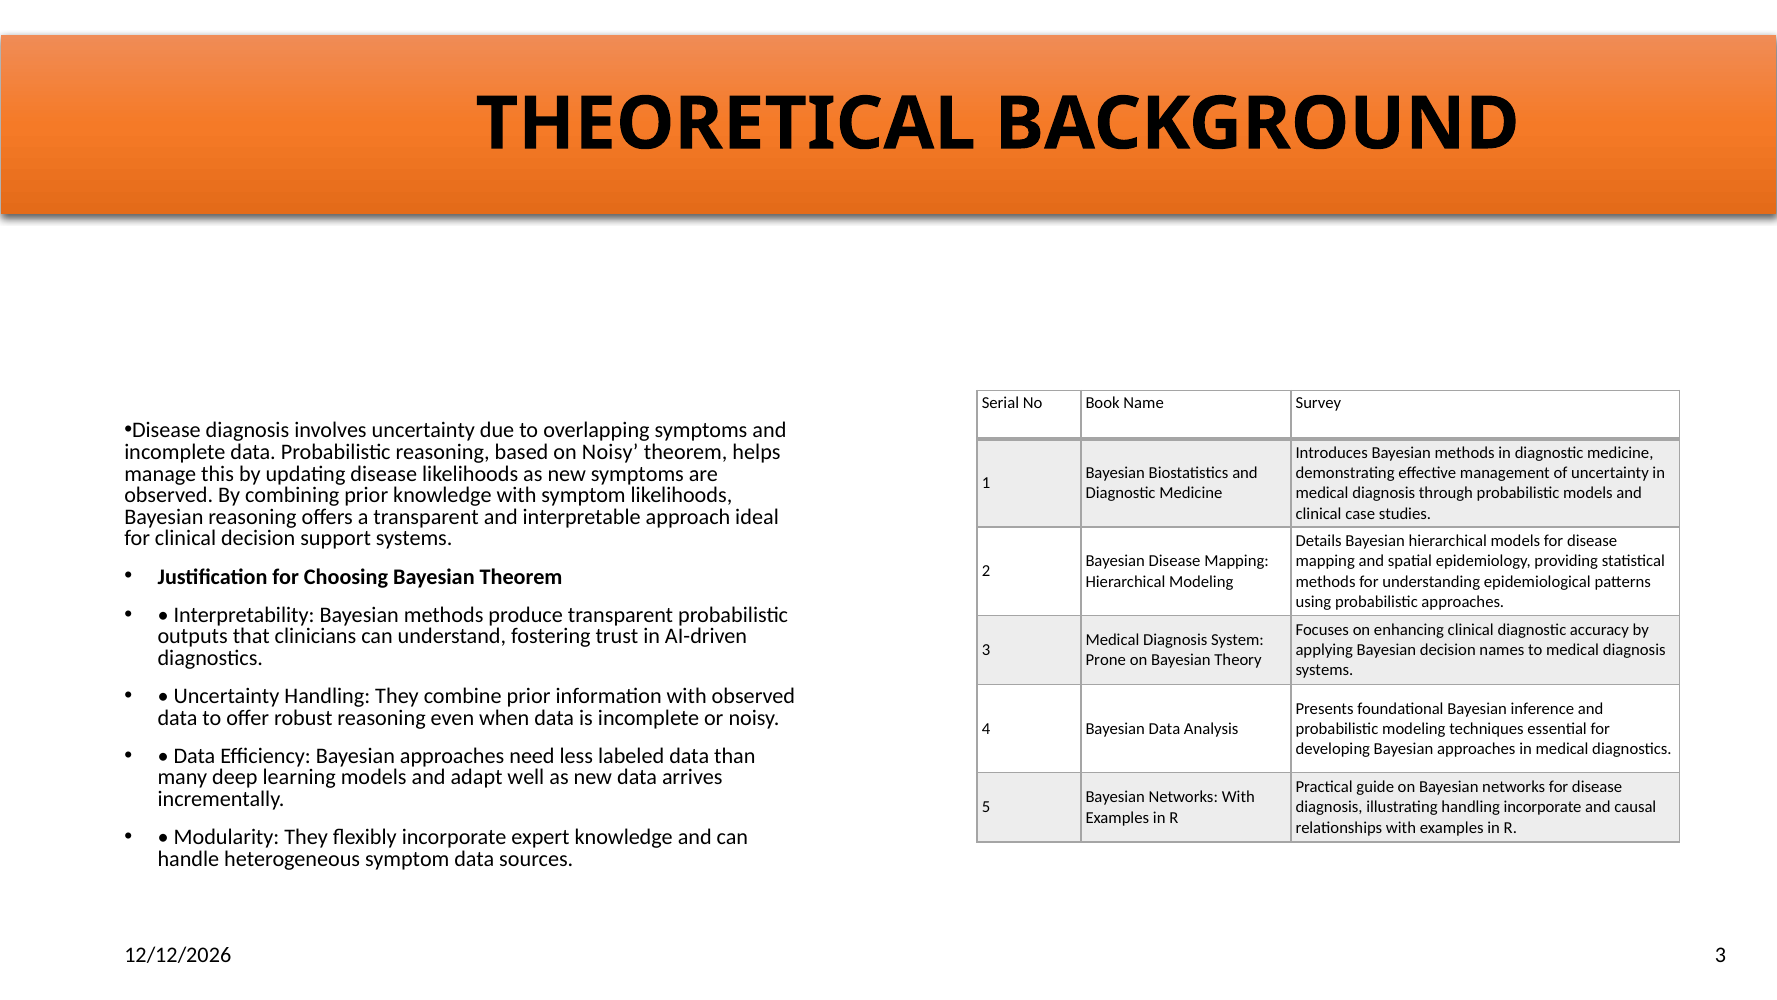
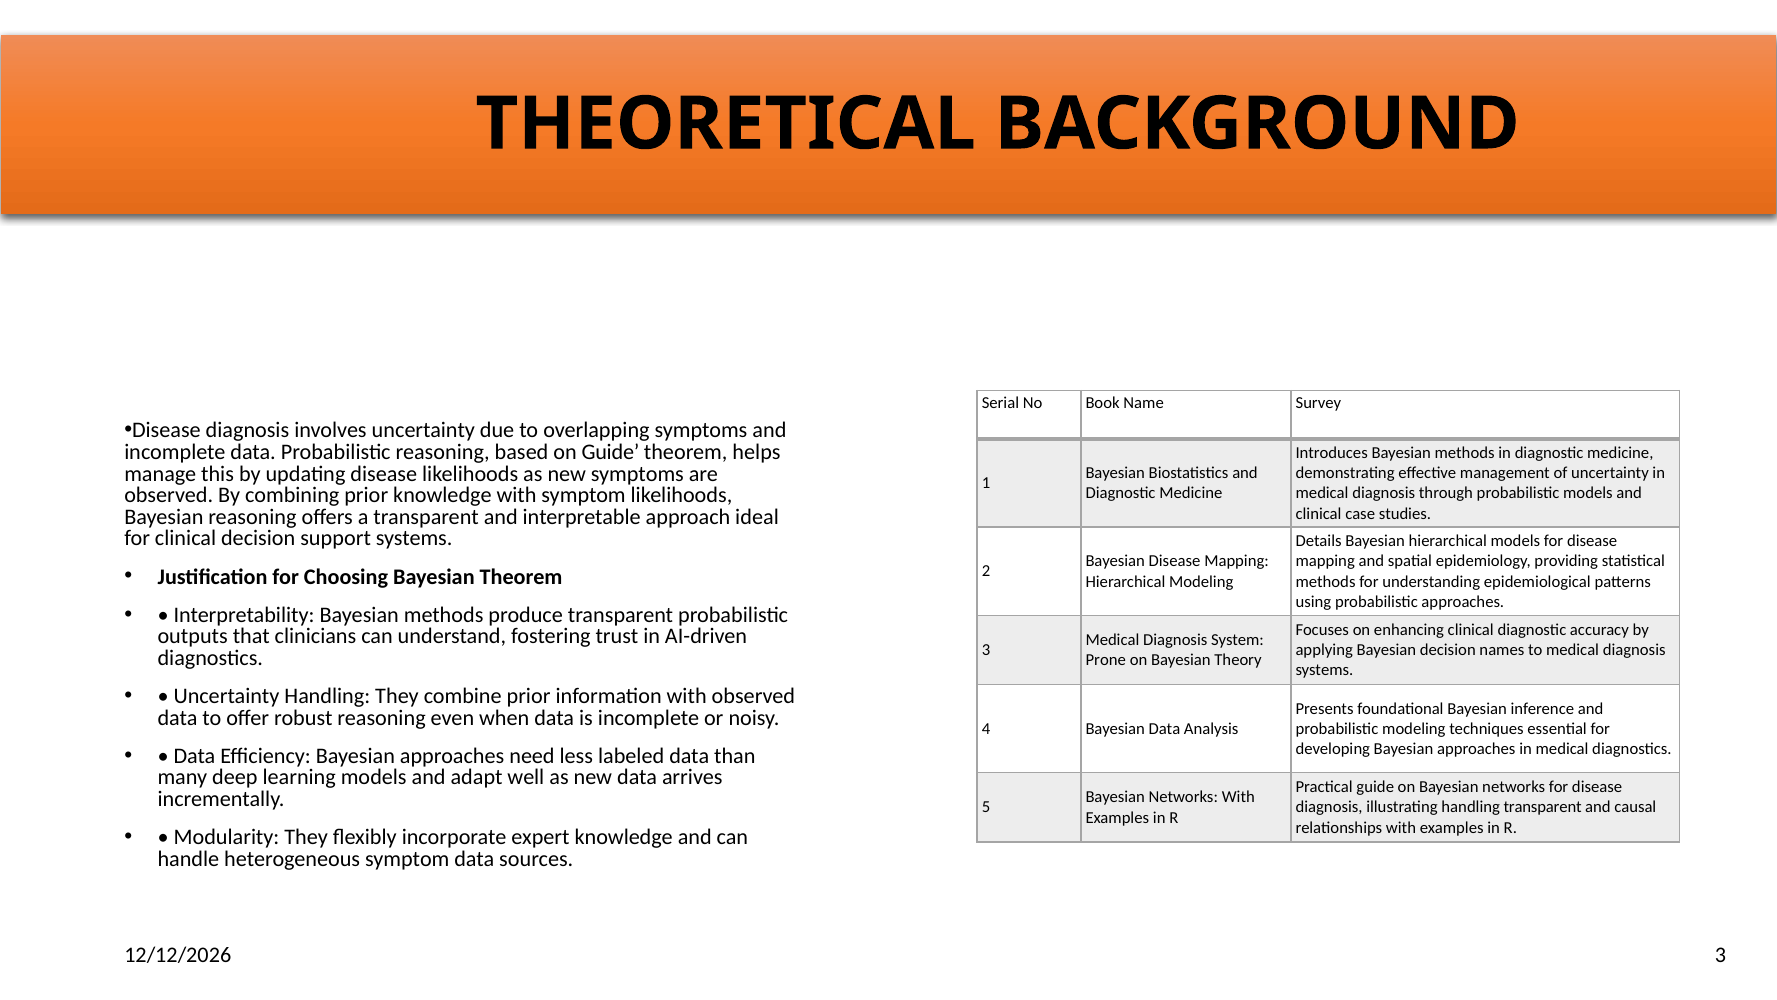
on Noisy: Noisy -> Guide (610, 452)
handling incorporate: incorporate -> transparent (1543, 807)
